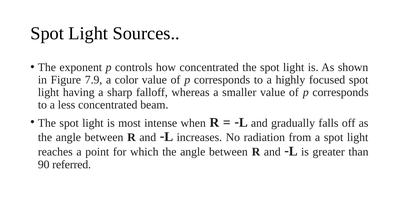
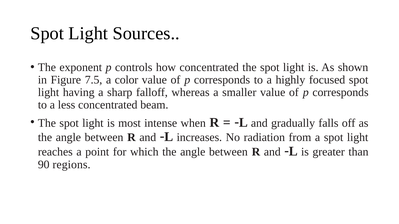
7.9: 7.9 -> 7.5 (94, 80)
referred: referred -> regions (72, 165)
